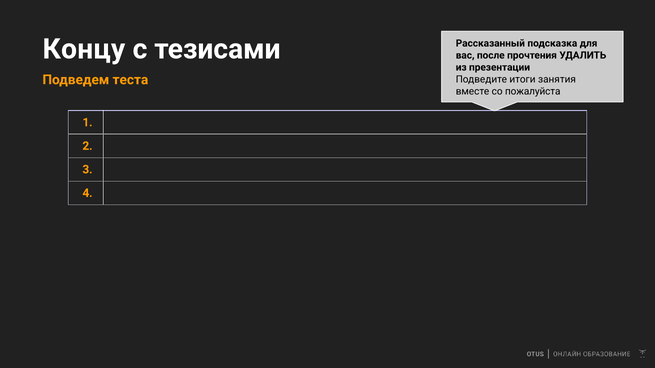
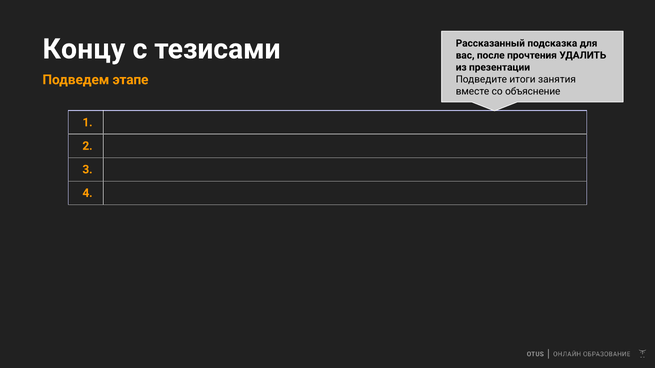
теста: теста -> этапе (130, 80)
пожалуйста: пожалуйста -> объяснение (533, 91)
